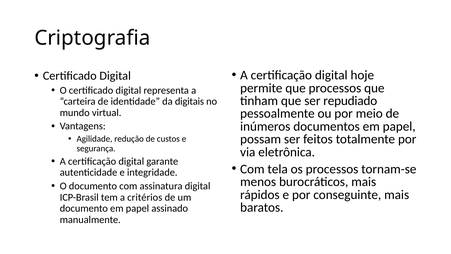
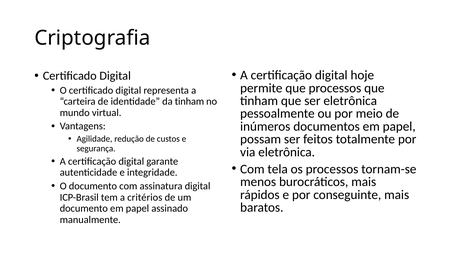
ser repudiado: repudiado -> eletrônica (350, 101)
da digitais: digitais -> tinham (189, 101)
